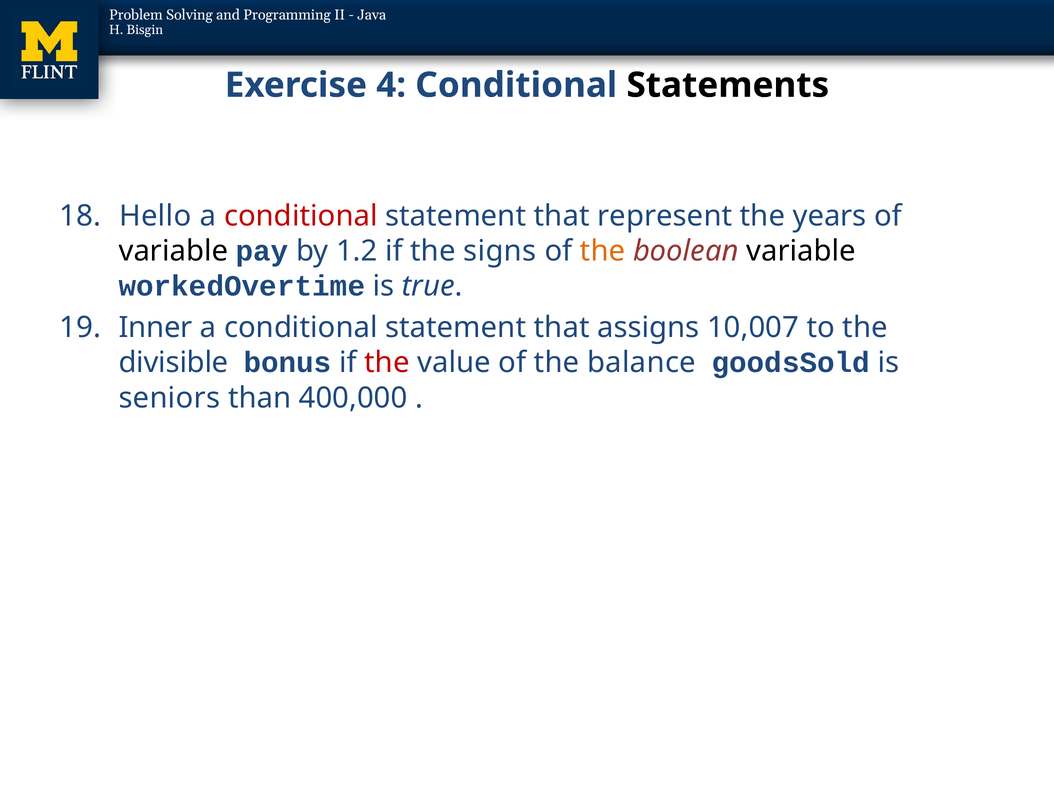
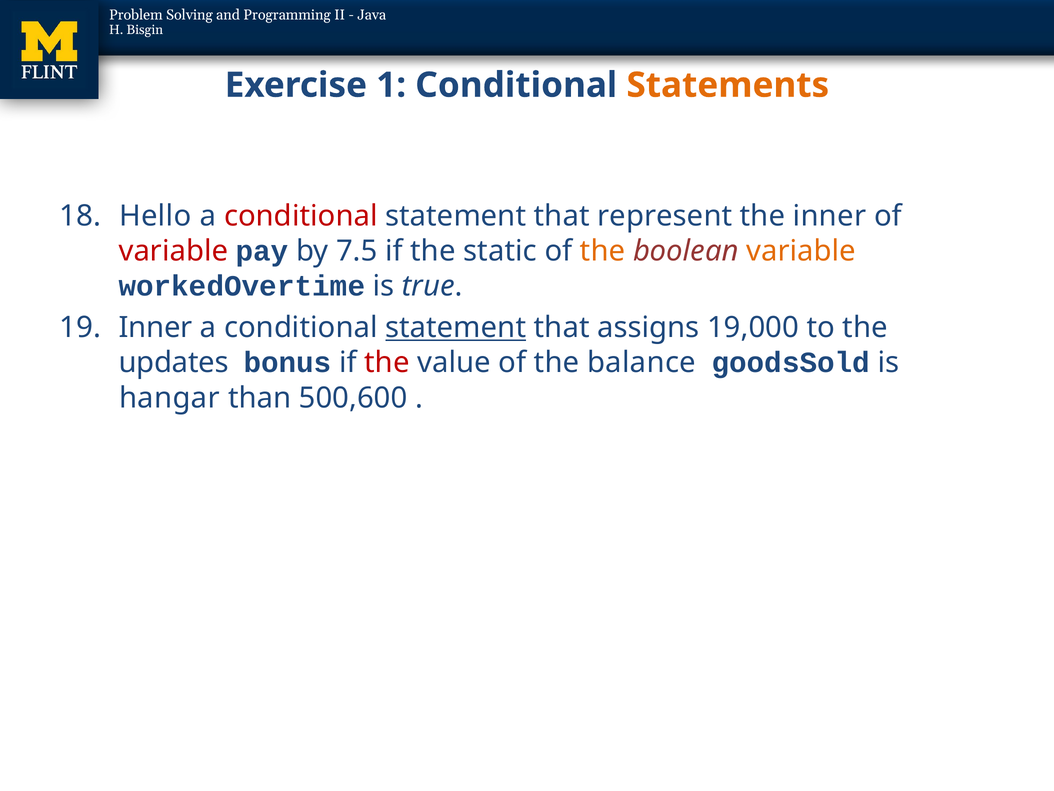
4: 4 -> 1 (391, 85)
Statements colour: black -> orange (728, 85)
the years: years -> inner (829, 216)
variable colour: black -> red (173, 251)
1.2: 1.2 -> 7.5 (357, 251)
signs: signs -> static (500, 251)
variable colour: black -> orange (801, 251)
statement underline: none -> present (456, 327)
10,007: 10,007 -> 19,000 (753, 327)
divisible: divisible -> updates (174, 363)
seniors: seniors -> hangar (169, 398)
400,000: 400,000 -> 500,600 (353, 398)
